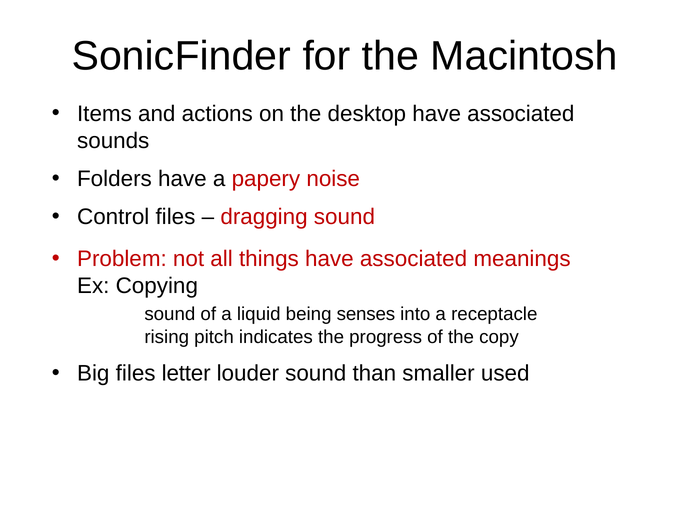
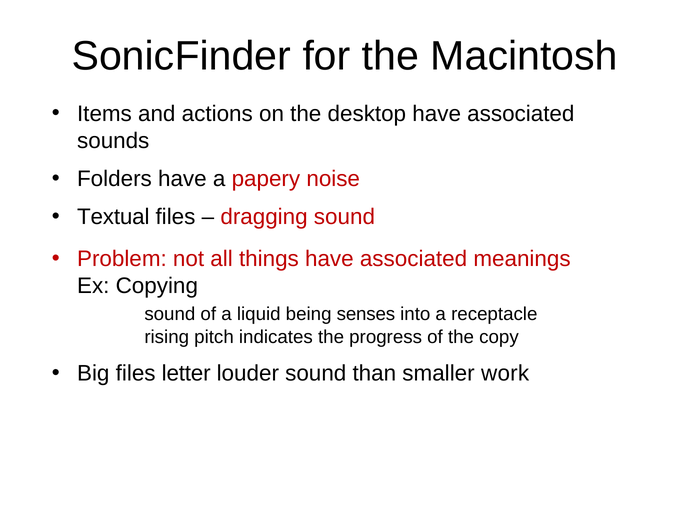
Control: Control -> Textual (113, 217)
used: used -> work (505, 373)
